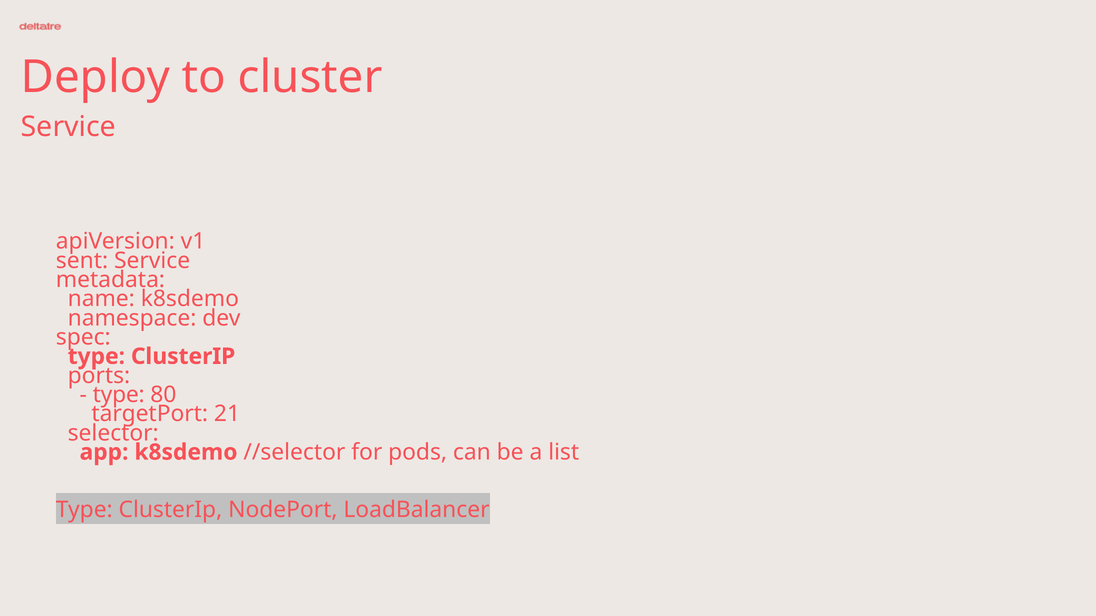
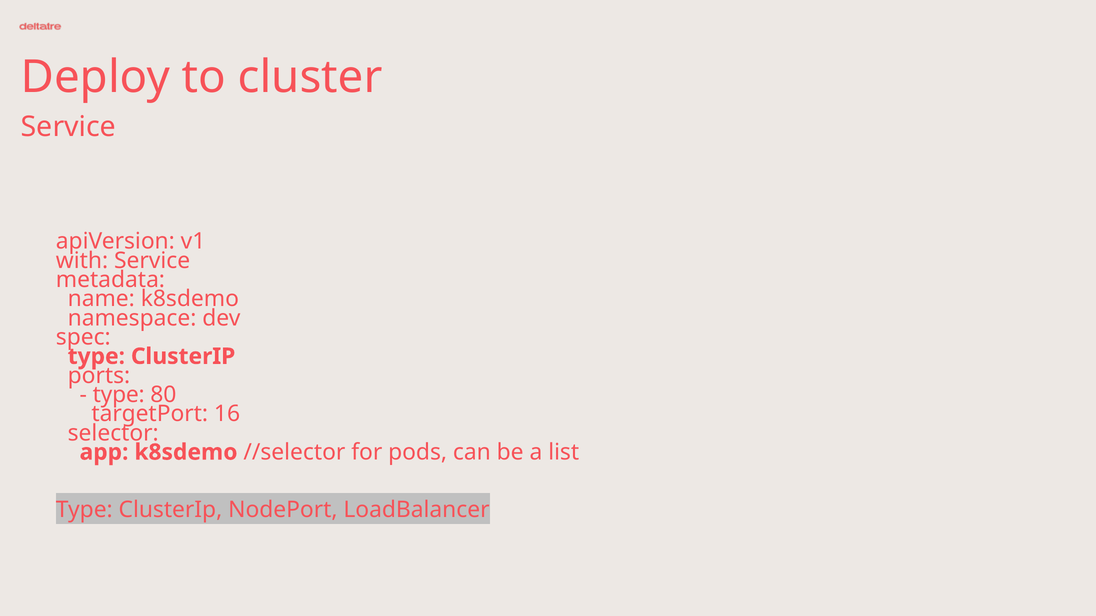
sent: sent -> with (82, 261)
21: 21 -> 16 (227, 414)
